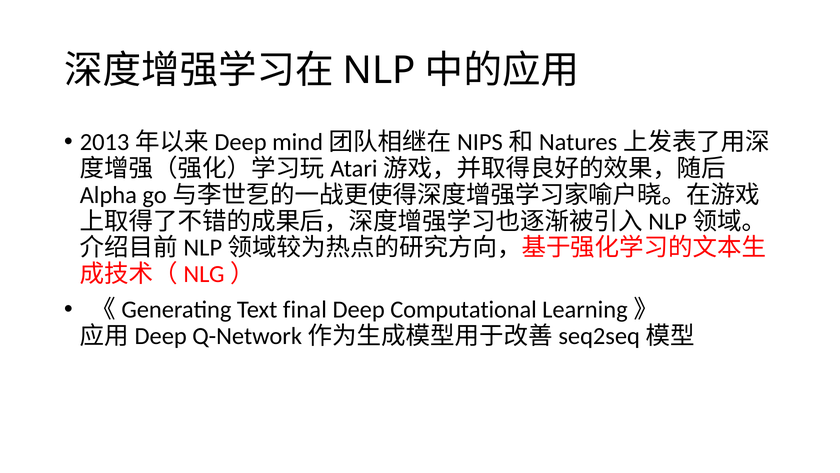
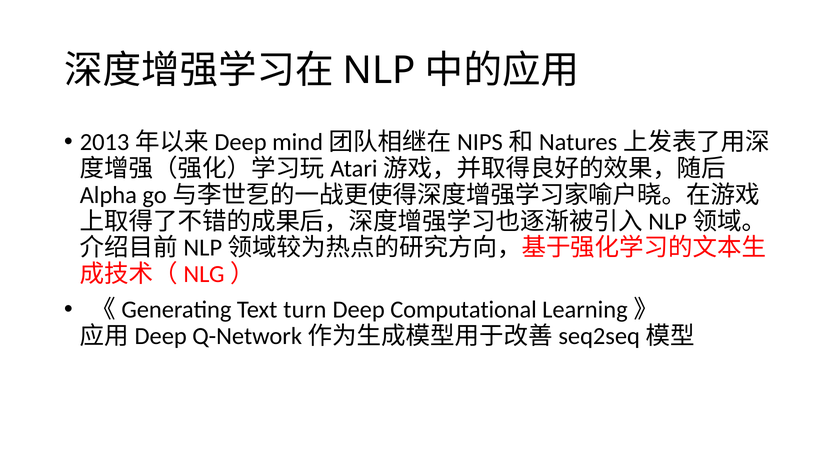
final: final -> turn (305, 309)
